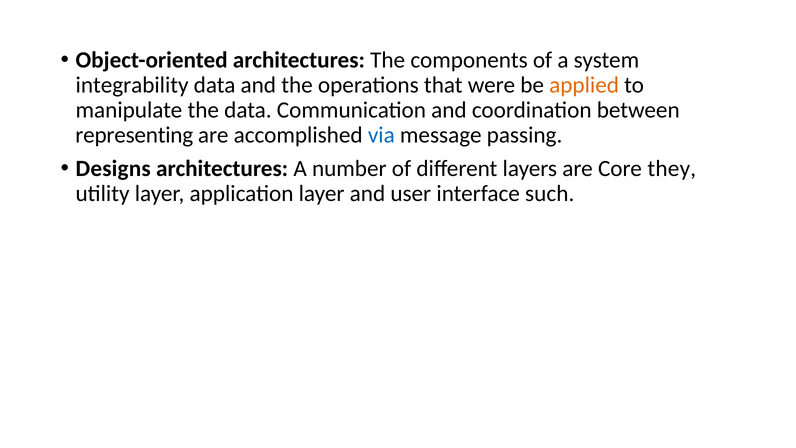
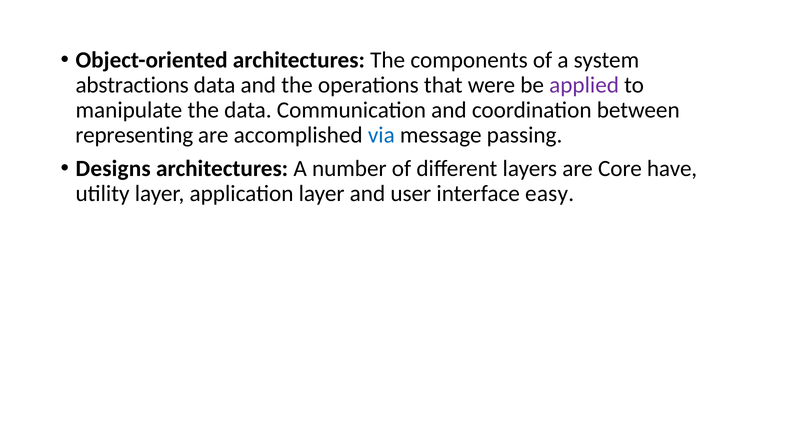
integrability: integrability -> abstractions (132, 85)
applied colour: orange -> purple (584, 85)
they: they -> have (672, 169)
such: such -> easy (550, 194)
